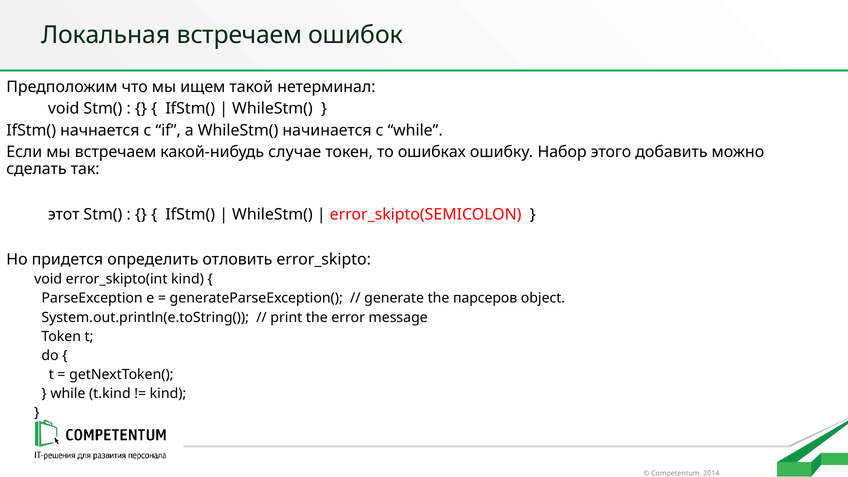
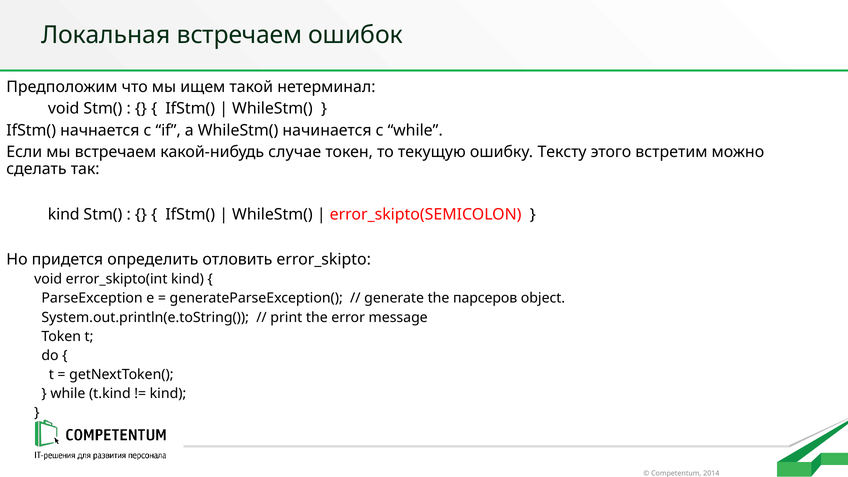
ошибках: ошибках -> текущую (432, 152)
Набор: Набор -> Тексту (562, 152)
добавить: добавить -> встретим (671, 152)
этот: этот -> kind (64, 214)
